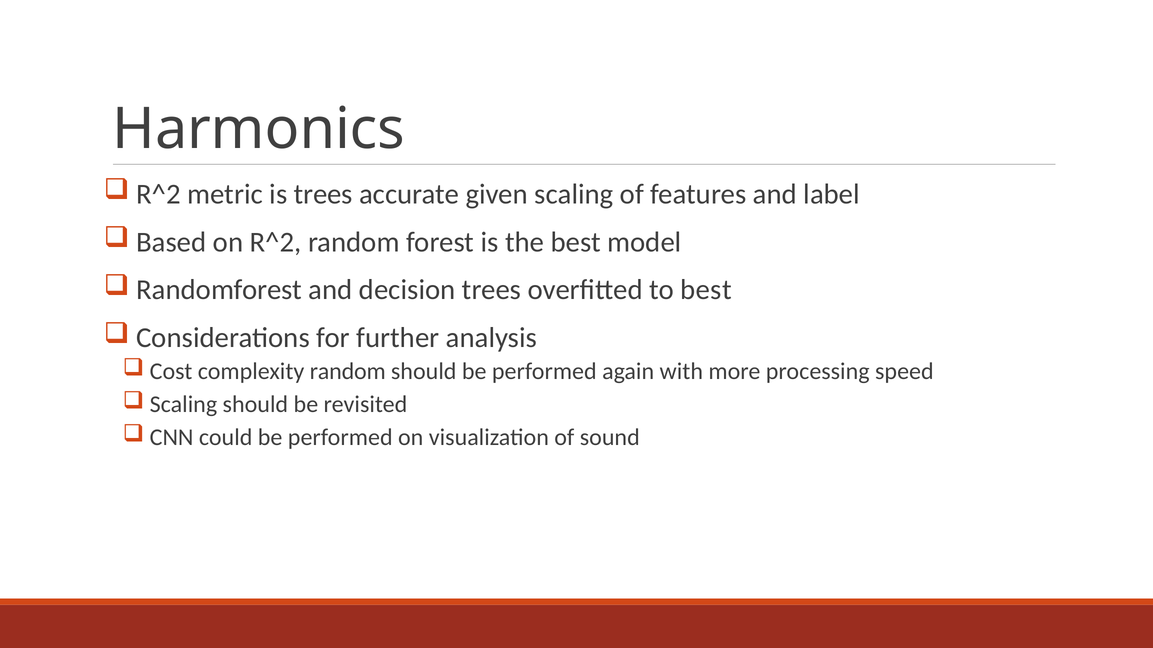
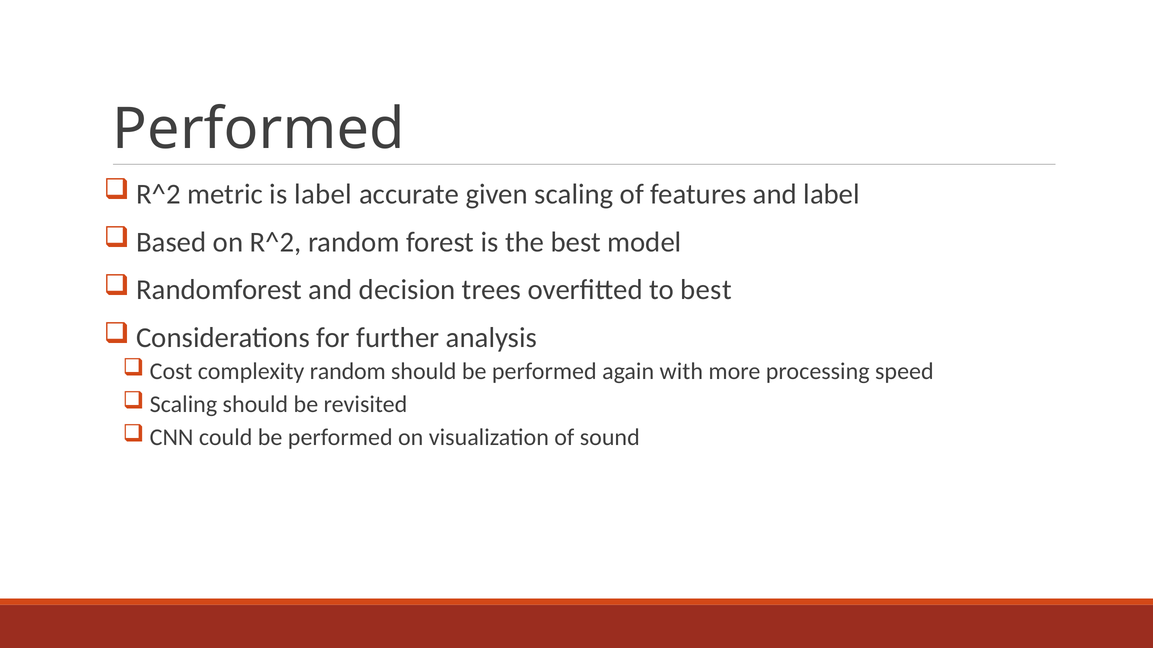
Harmonics: Harmonics -> Performed (259, 129)
is trees: trees -> label (323, 194)
